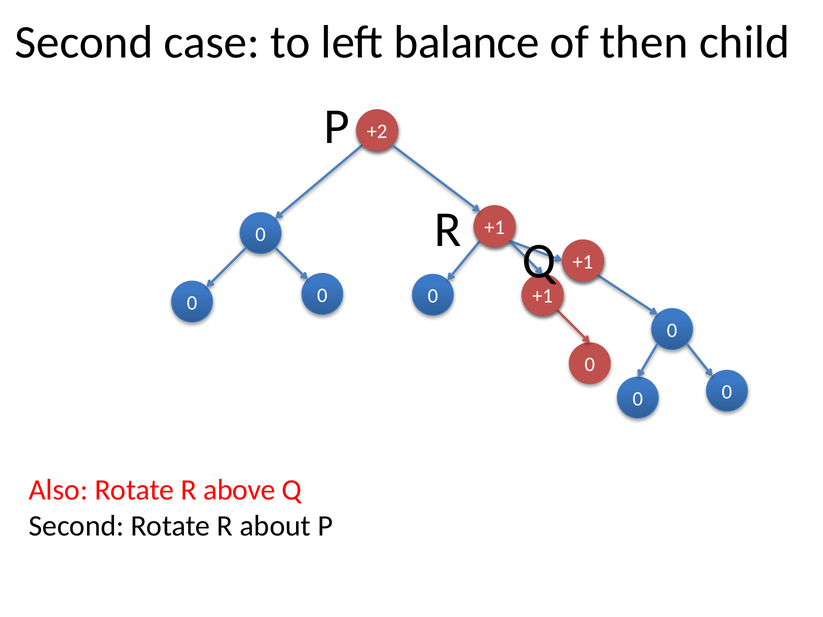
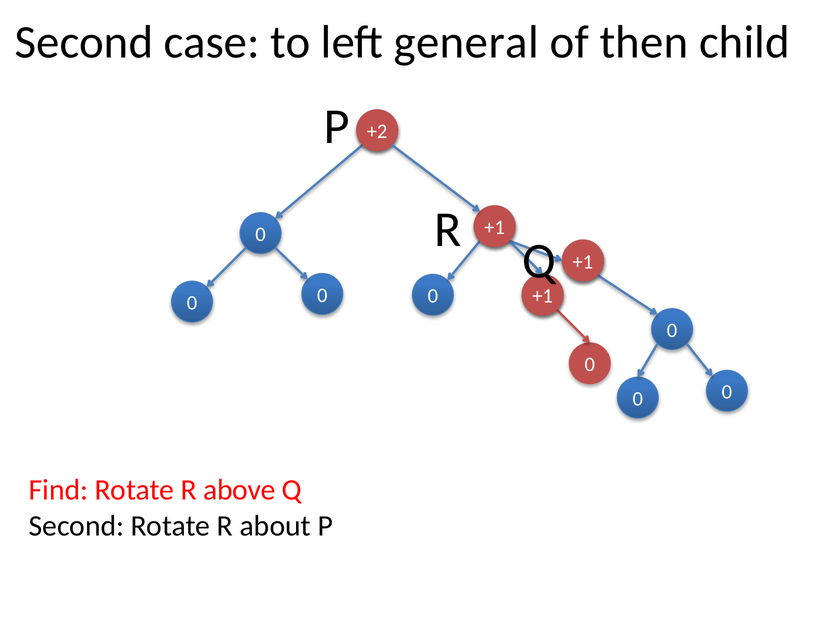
balance: balance -> general (466, 42)
Also: Also -> Find (58, 490)
